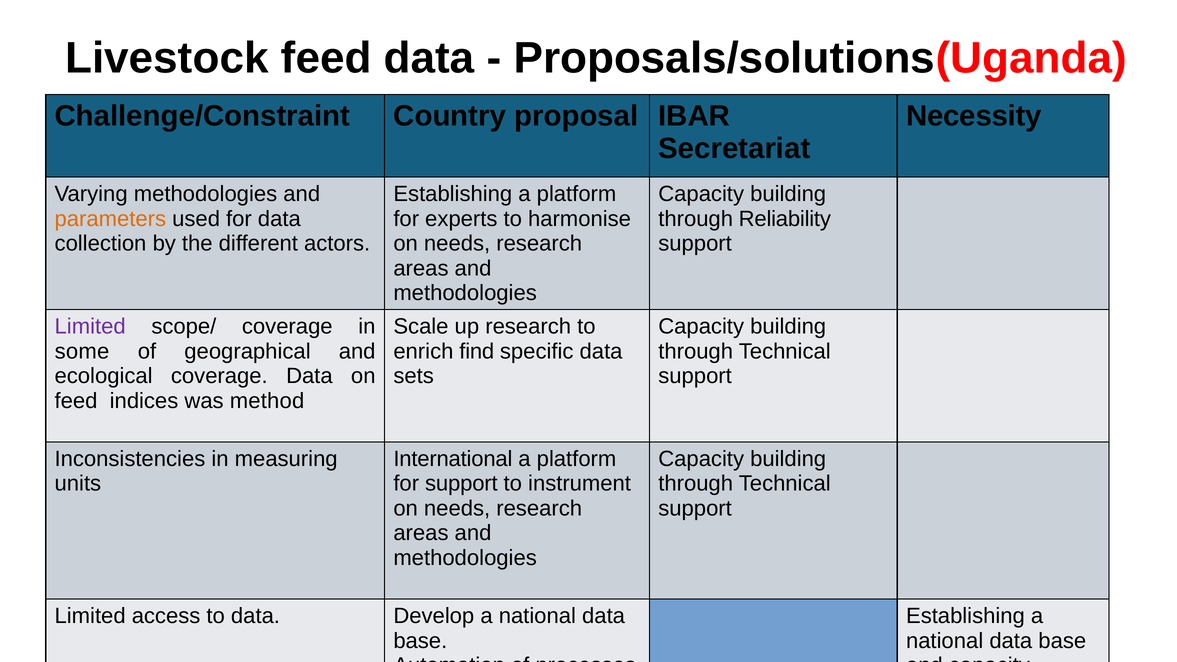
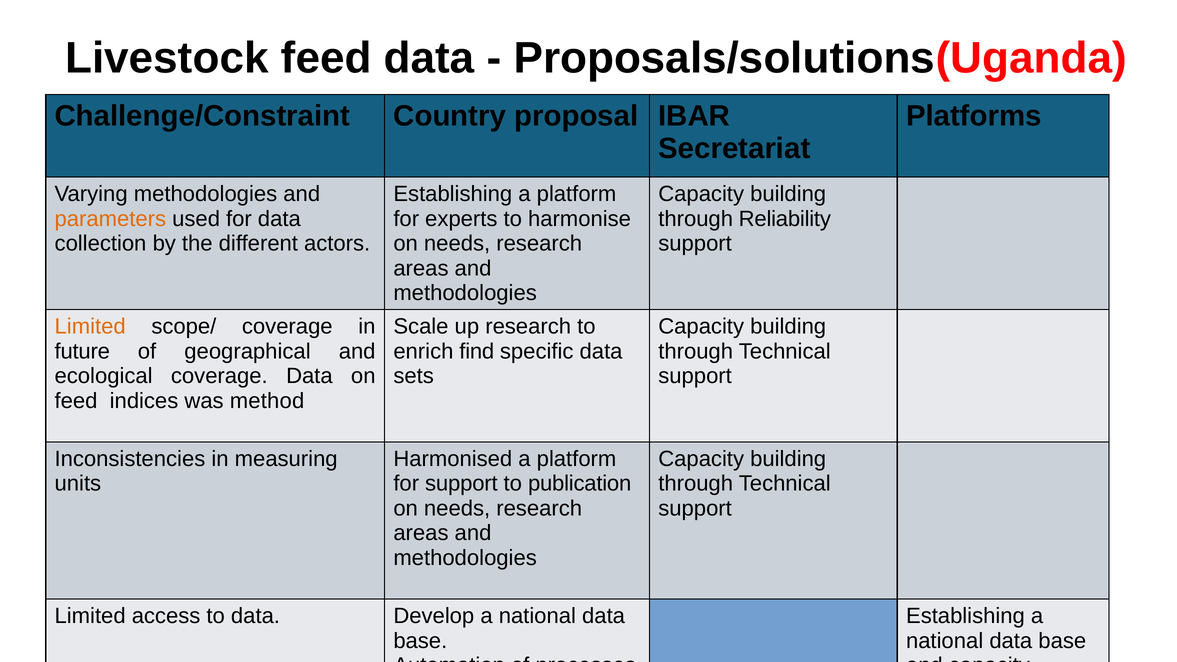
Necessity: Necessity -> Platforms (974, 116)
Limited colour: purple -> orange (90, 327)
some: some -> future (82, 351)
International: International -> Harmonised (453, 459)
instrument: instrument -> publication (580, 484)
